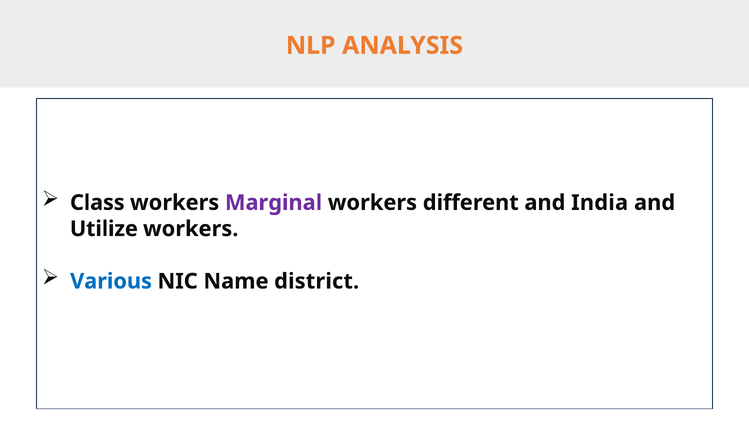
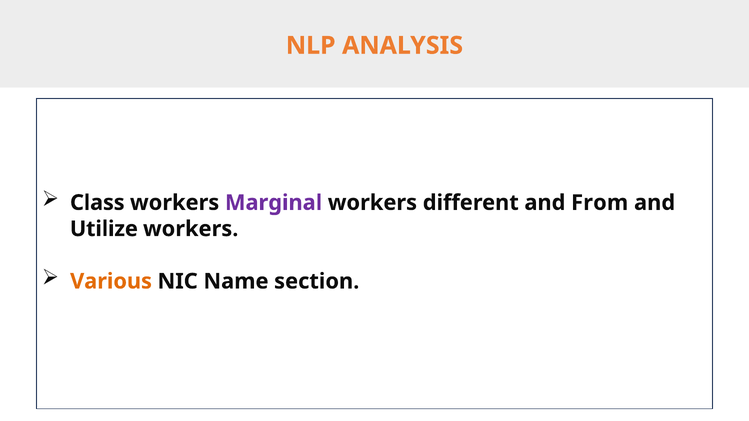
India: India -> From (600, 203)
Various colour: blue -> orange (111, 282)
district: district -> section (317, 282)
